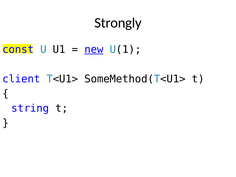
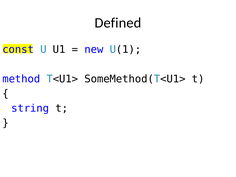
Strongly: Strongly -> Defined (118, 23)
new underline: present -> none (94, 50)
client: client -> method (21, 79)
